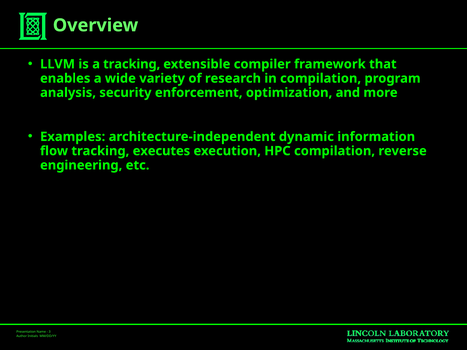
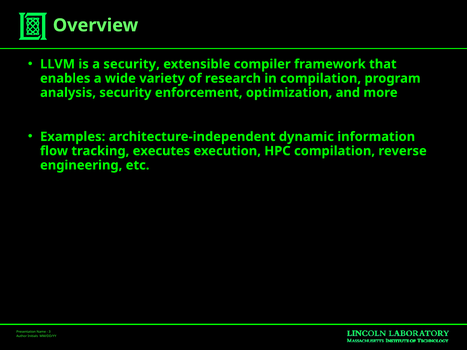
a tracking: tracking -> security (132, 64)
